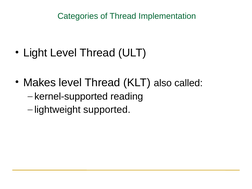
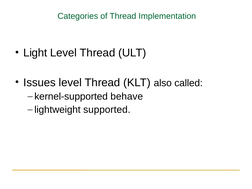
Makes: Makes -> Issues (40, 83)
reading: reading -> behave (127, 96)
